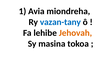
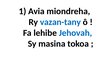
Jehovah colour: orange -> blue (75, 33)
